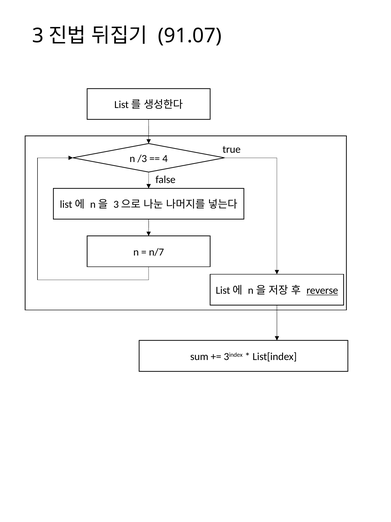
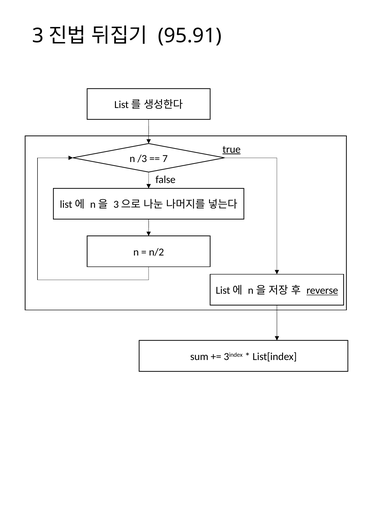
91.07: 91.07 -> 95.91 (190, 36)
true underline: none -> present (232, 149)
4: 4 -> 7 (165, 158)
n/7: n/7 -> n/2 (156, 252)
